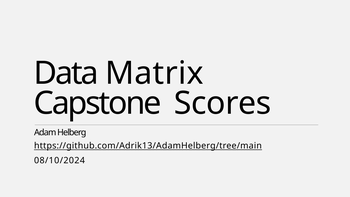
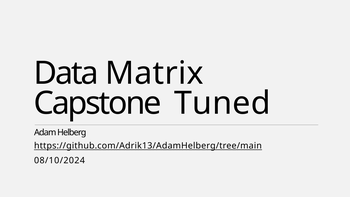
Scores: Scores -> Tuned (222, 103)
